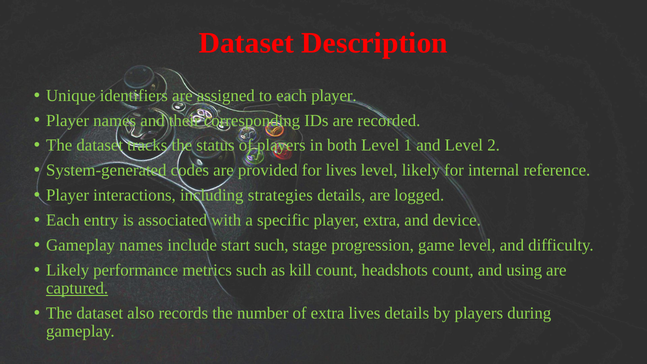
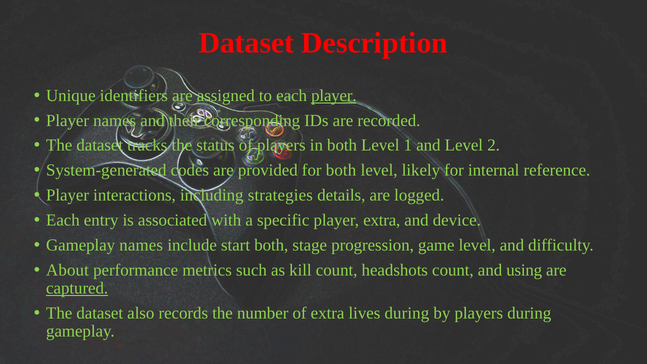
player underline: none -> present (334, 96)
for lives: lives -> both (341, 170)
start such: such -> both (271, 245)
Likely: Likely -> About (67, 270)
lives details: details -> during (407, 313)
